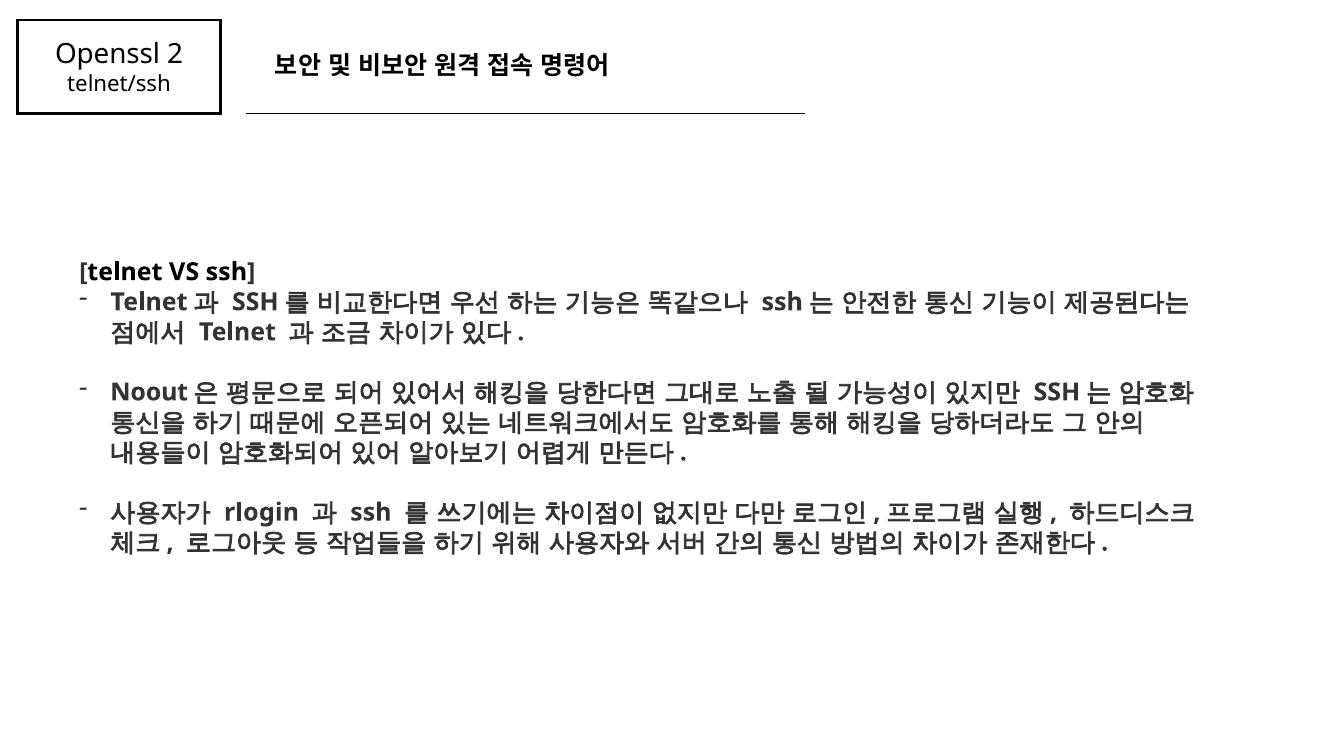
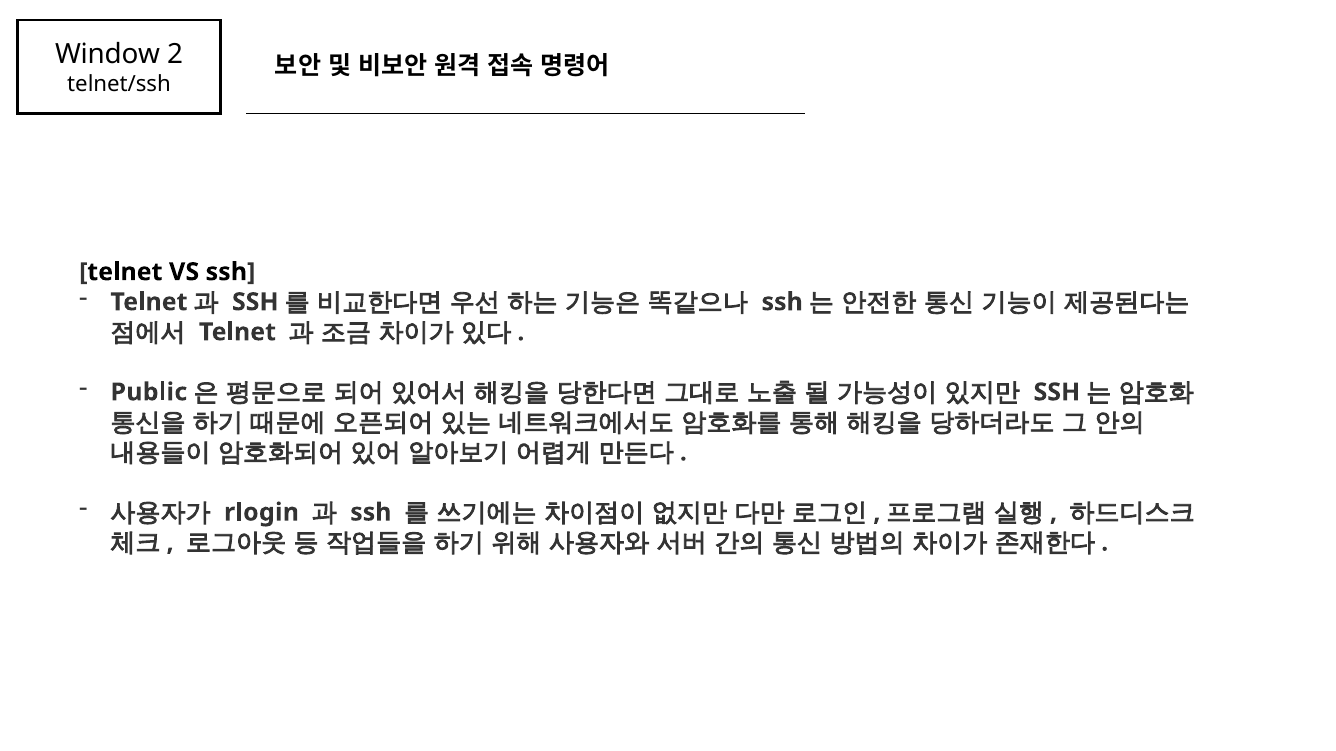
Openssl: Openssl -> Window (108, 55)
Noout: Noout -> Public (149, 392)
